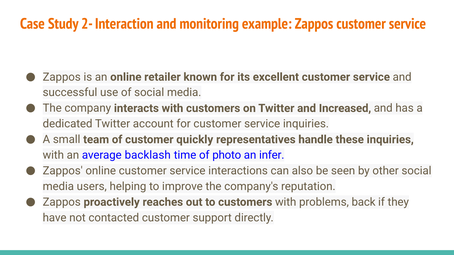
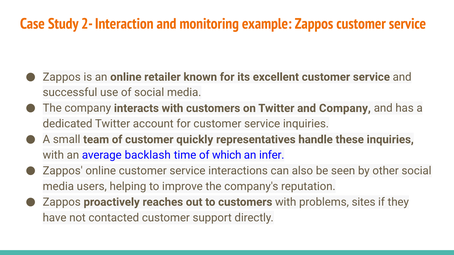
and Increased: Increased -> Company (345, 108)
photo: photo -> which (227, 155)
back: back -> sites (364, 202)
